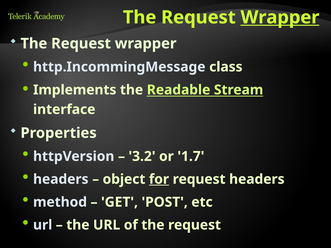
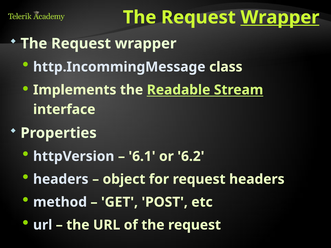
3.2: 3.2 -> 6.1 (142, 156)
1.7: 1.7 -> 6.2 (191, 156)
for underline: present -> none (159, 179)
